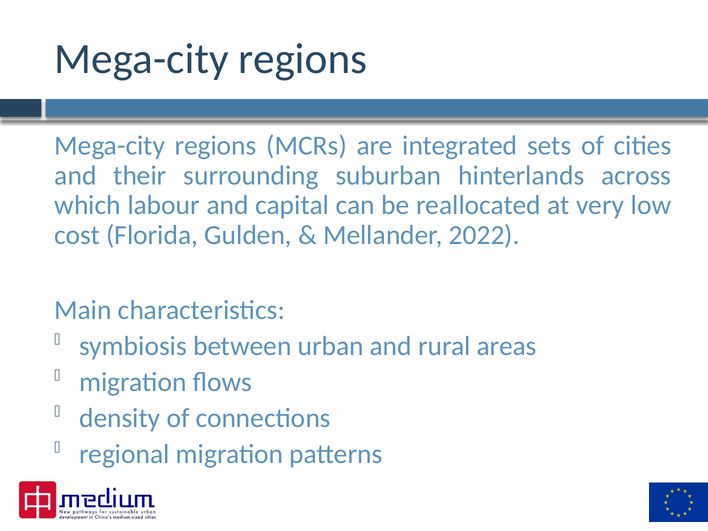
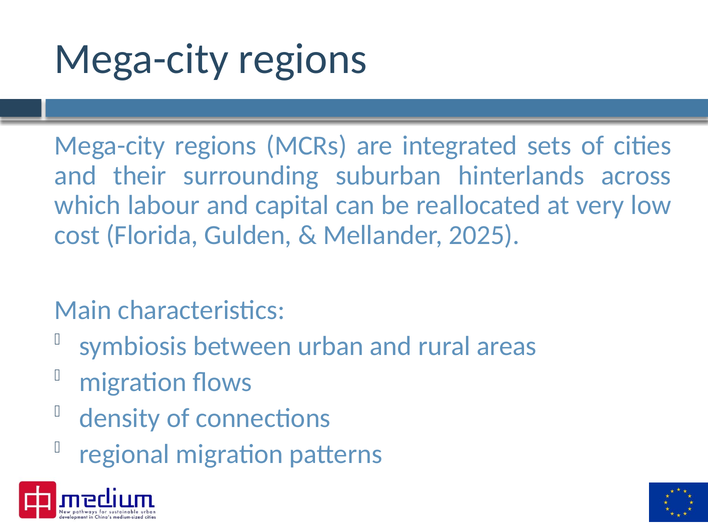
2022: 2022 -> 2025 (484, 235)
